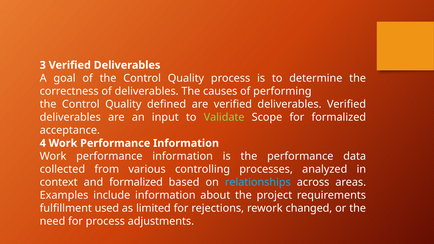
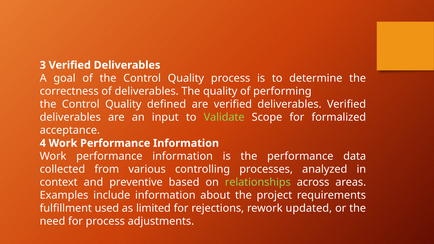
The causes: causes -> quality (220, 91)
and formalized: formalized -> preventive (136, 182)
relationships colour: light blue -> light green (258, 182)
changed: changed -> updated (309, 208)
